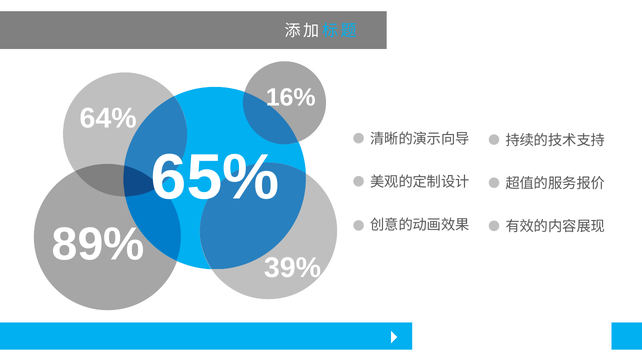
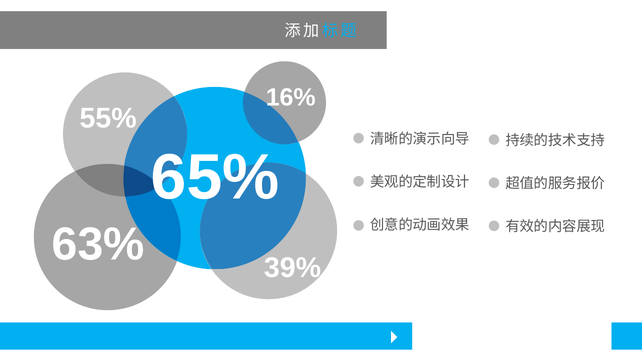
64%: 64% -> 55% (108, 118)
89%: 89% -> 63% (98, 245)
